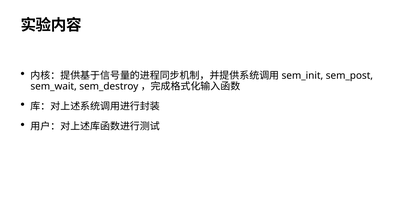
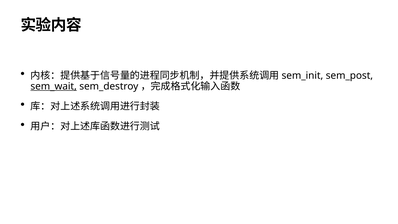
sem_wait underline: none -> present (54, 86)
